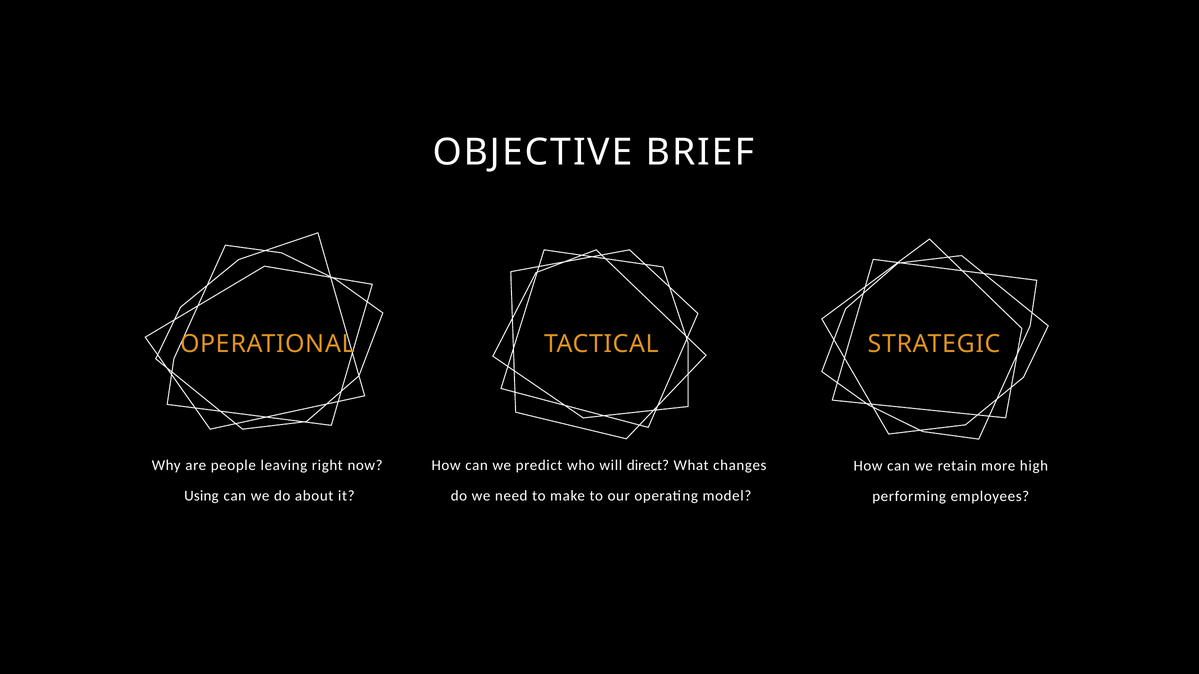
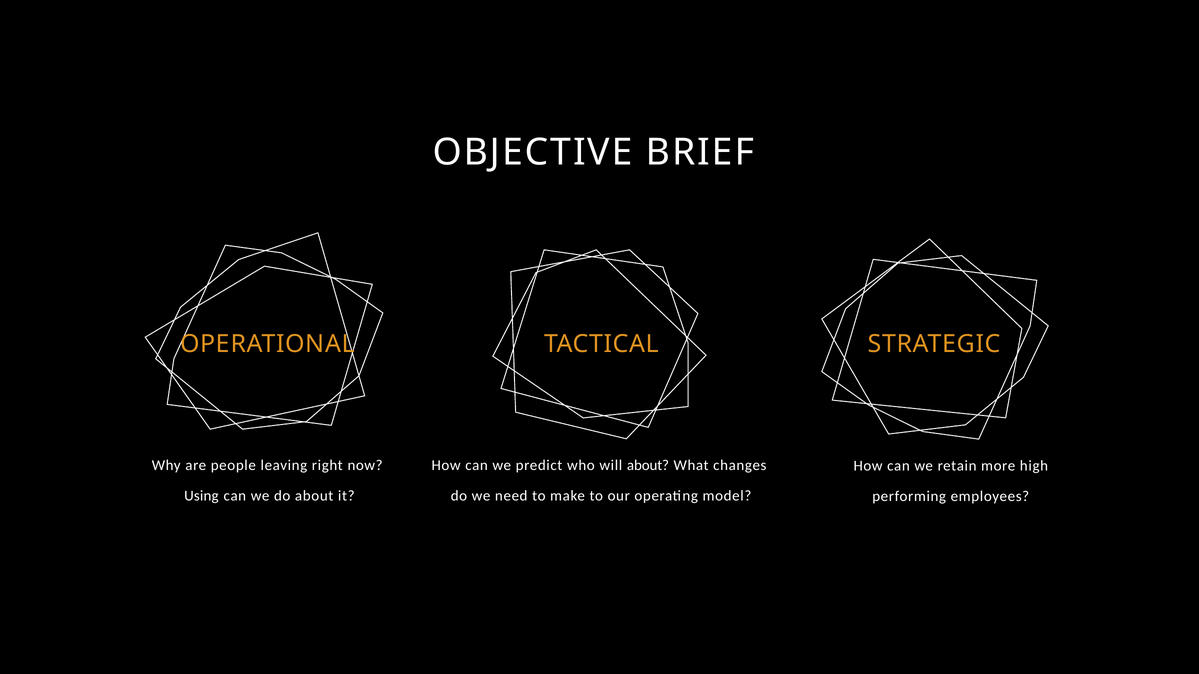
will direct: direct -> about (648, 466)
